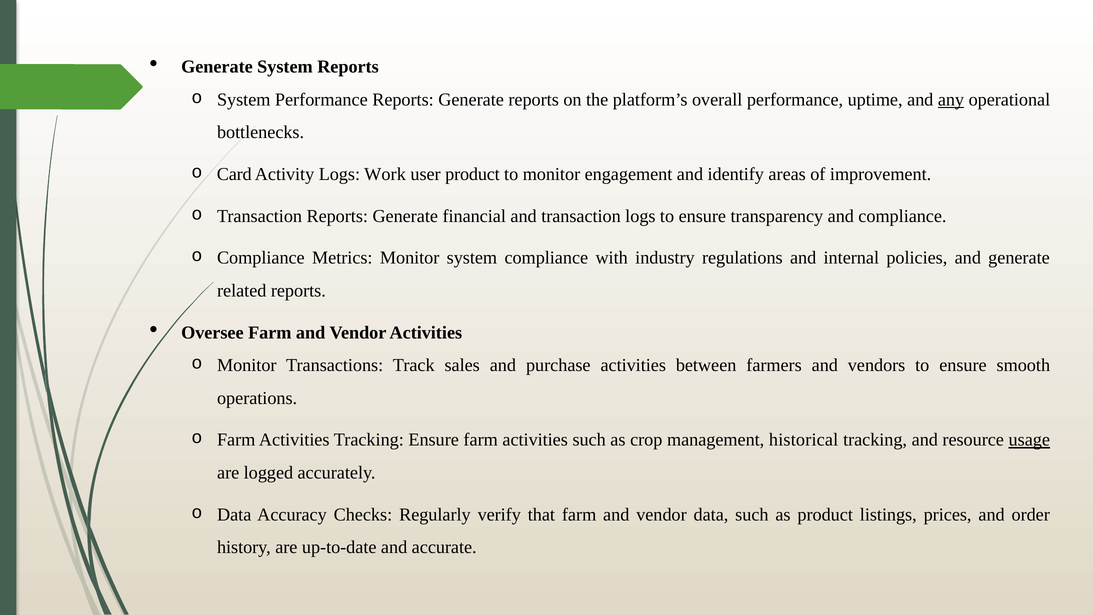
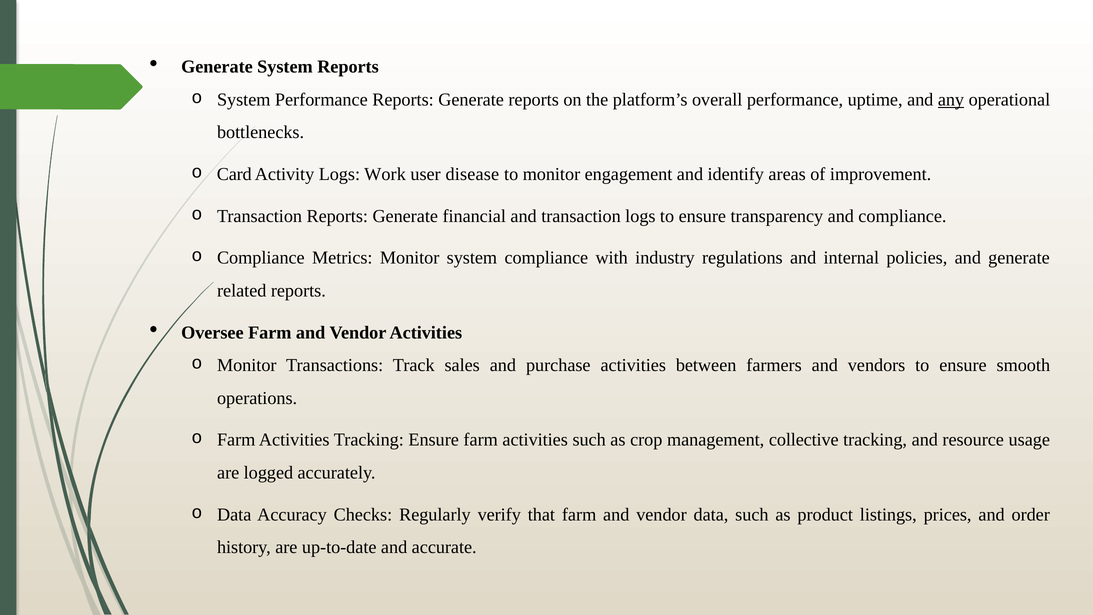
user product: product -> disease (472, 174)
historical: historical -> collective (804, 440)
usage underline: present -> none (1029, 440)
